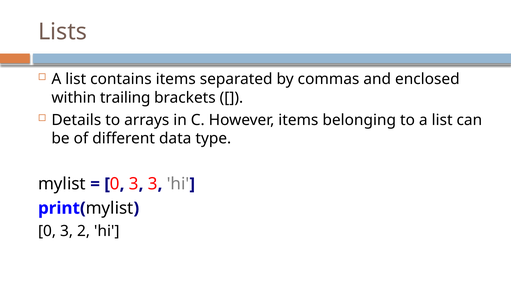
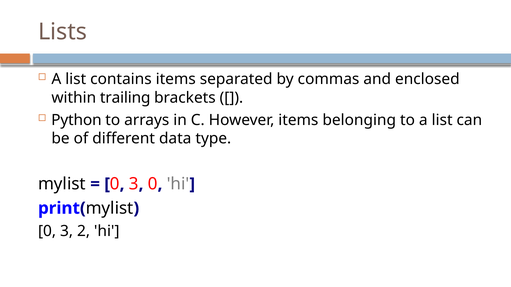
Details: Details -> Python (76, 120)
3: 3 -> 0 (153, 184)
